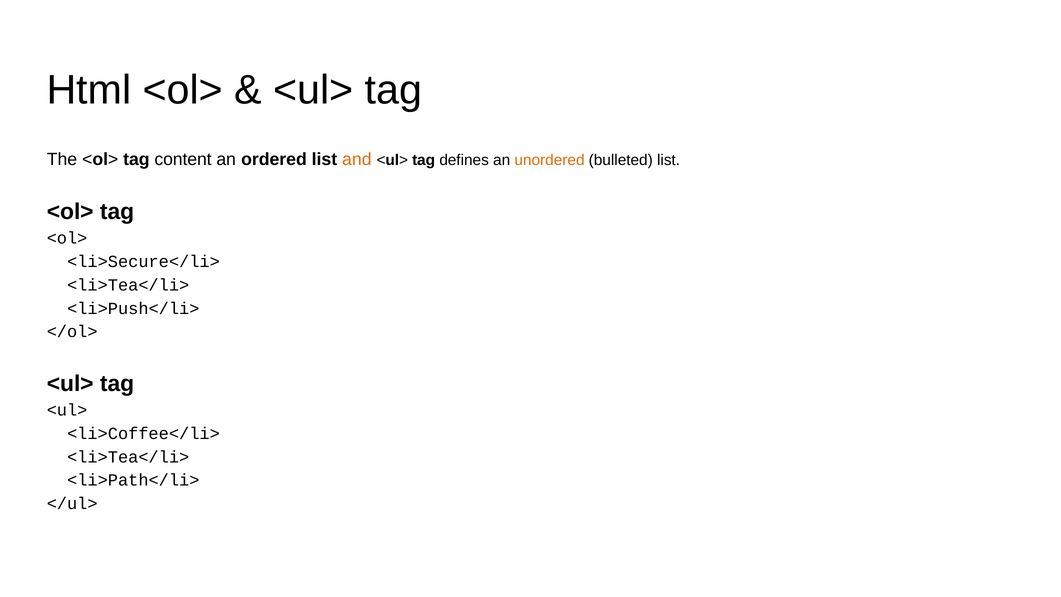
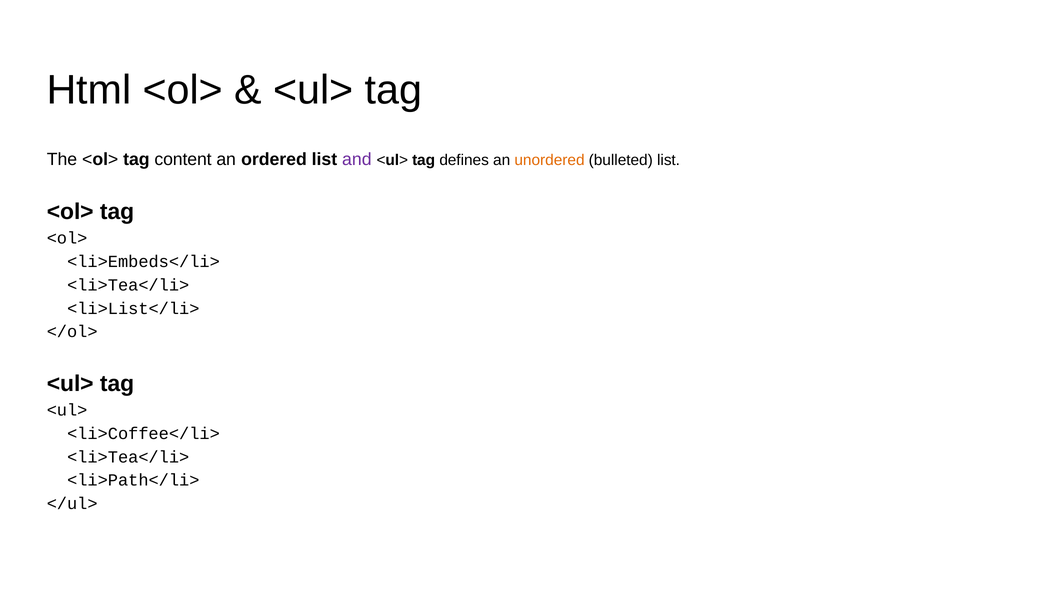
and colour: orange -> purple (357, 159)
<li>Secure</li>: <li>Secure</li> -> <li>Embeds</li> (143, 262)
<li>Push</li>: <li>Push</li> -> <li>List</li> (133, 308)
